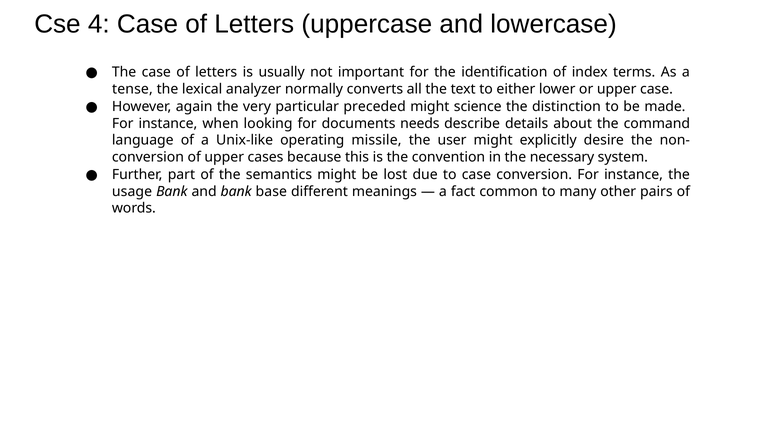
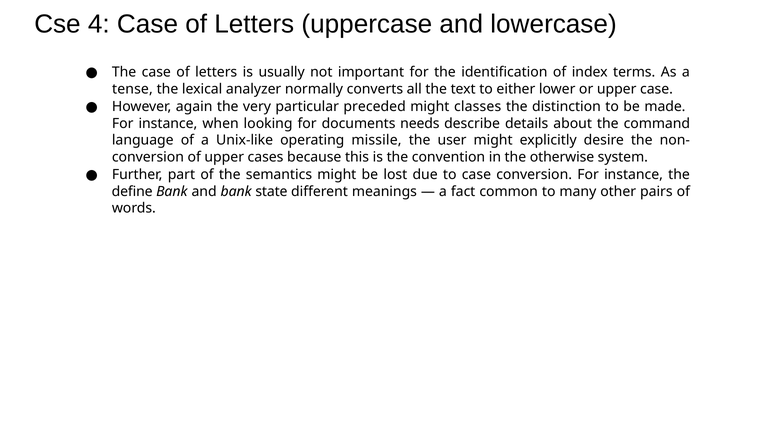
science: science -> classes (478, 107)
necessary: necessary -> otherwise (562, 157)
usage: usage -> define (132, 191)
base: base -> state (271, 191)
